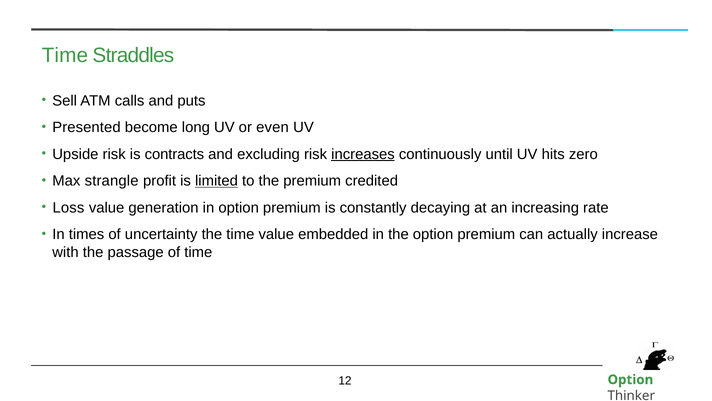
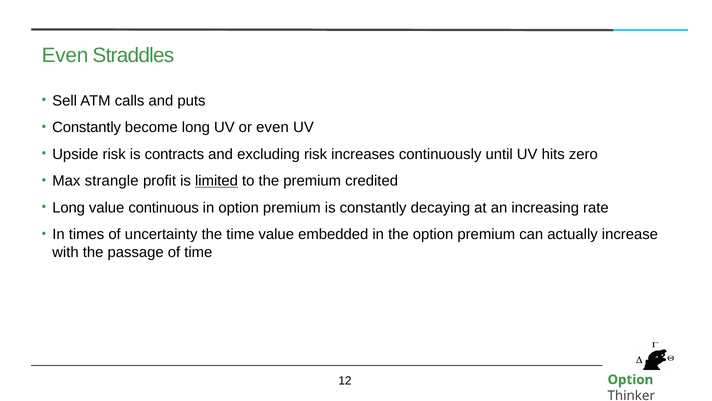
Time: Time -> Even (65, 55)
Presented: Presented -> Constantly (87, 127)
increases underline: present -> none (363, 154)
Loss: Loss -> Long (69, 207)
generation: generation -> continuous (164, 207)
